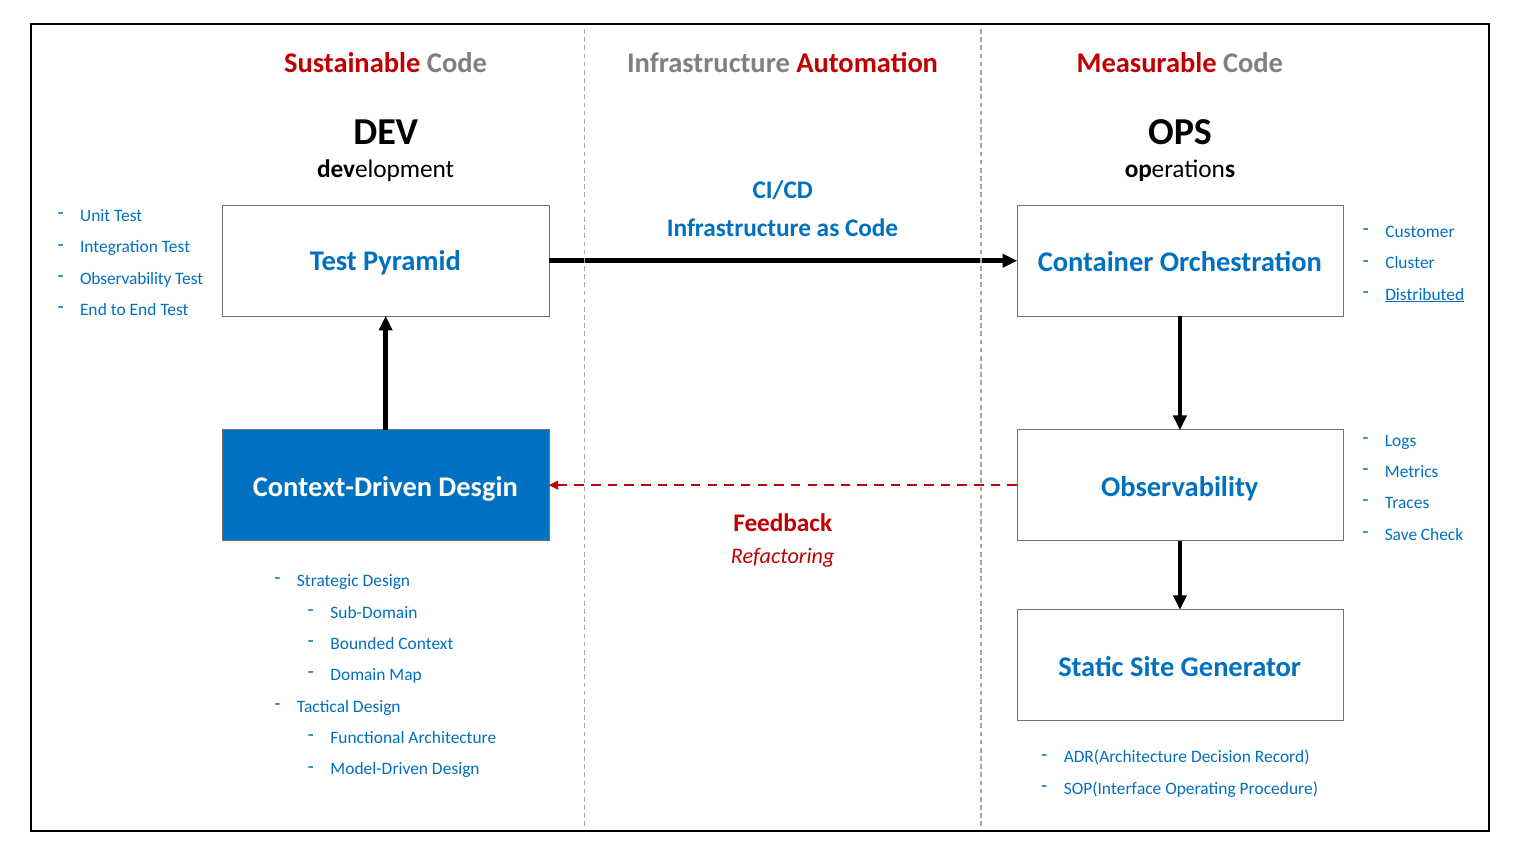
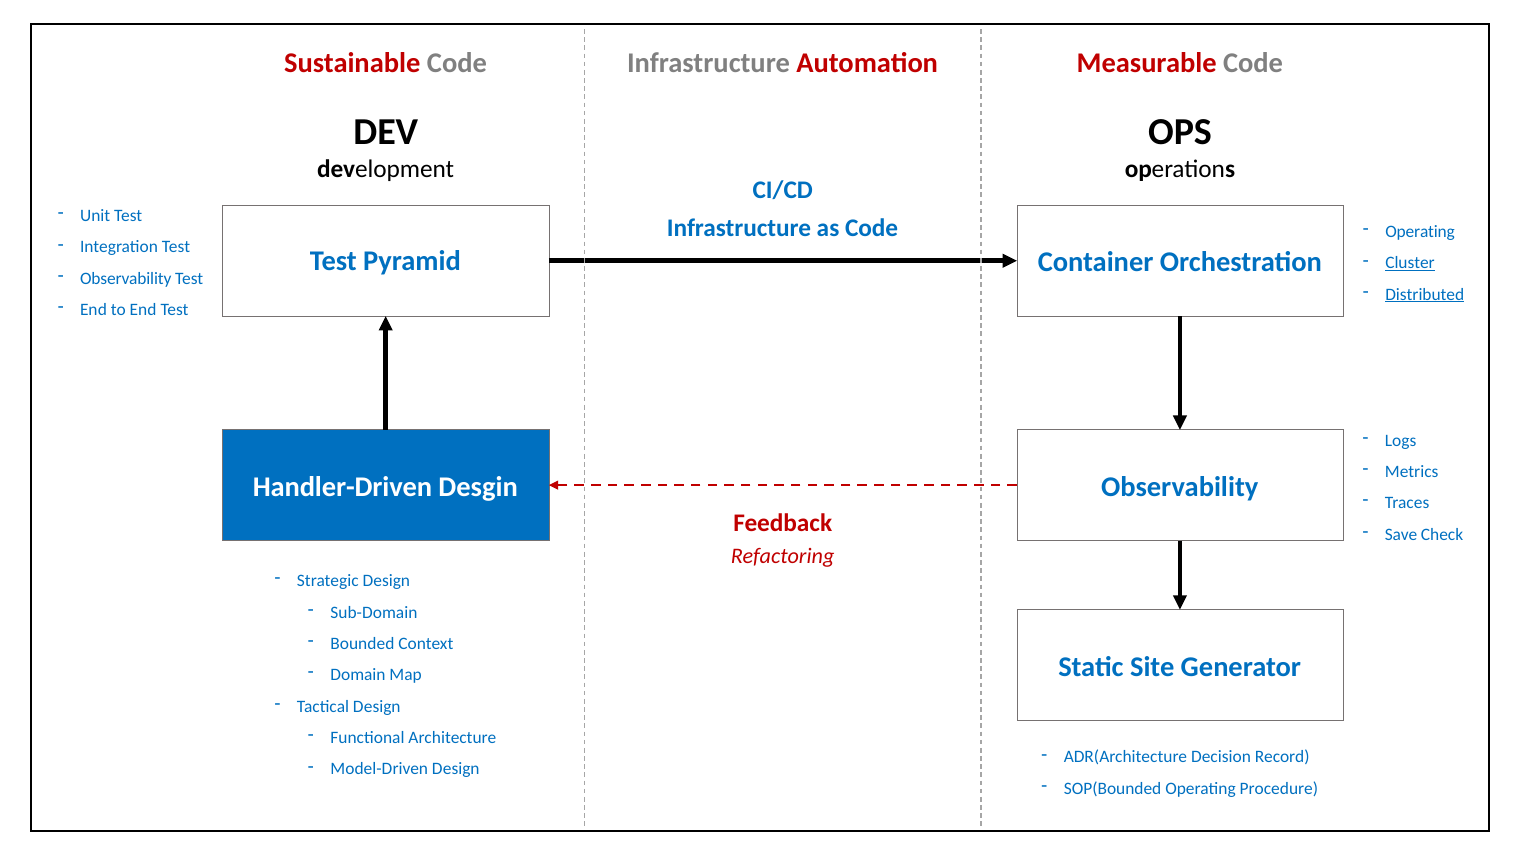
Customer: Customer -> Operating (1420, 232)
Cluster underline: none -> present (1410, 263)
Context-Driven: Context-Driven -> Handler-Driven (343, 487)
SOP(Interface: SOP(Interface -> SOP(Bounded (1113, 789)
